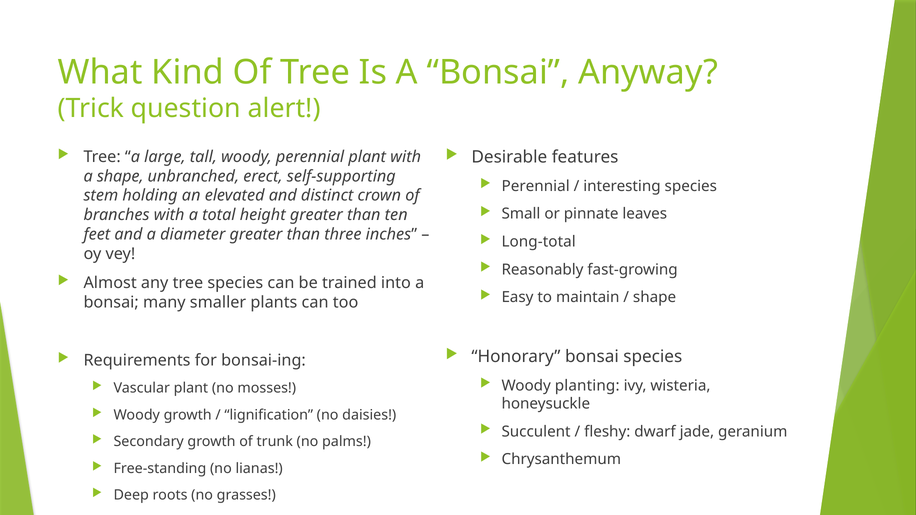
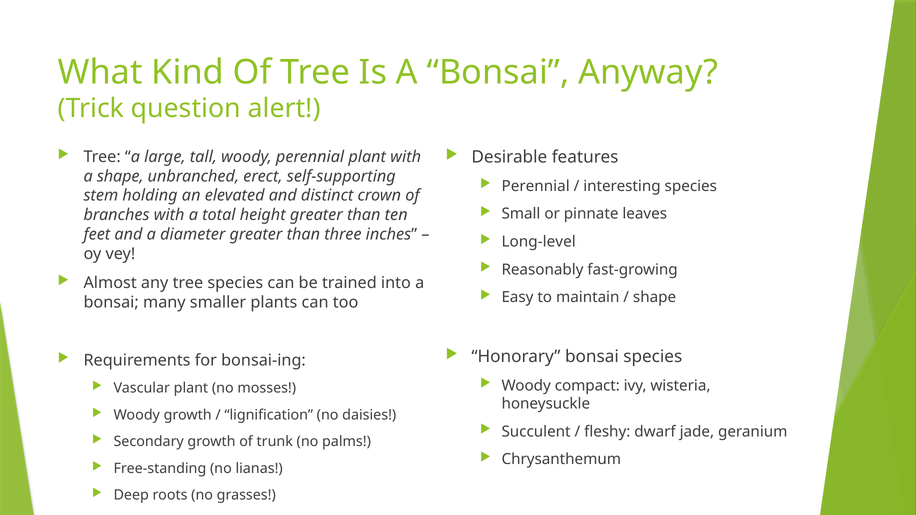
Long-total: Long-total -> Long-level (539, 242)
planting: planting -> compact (587, 386)
